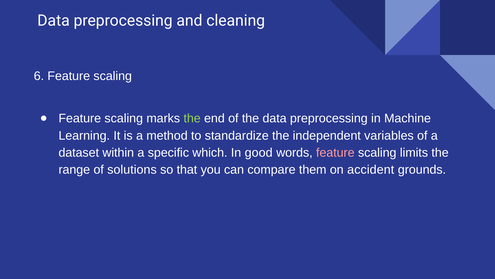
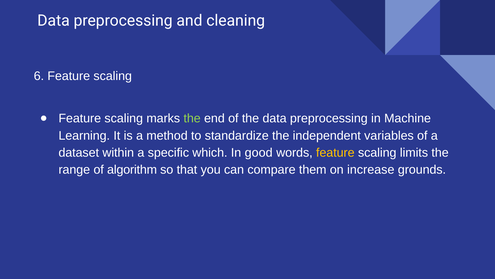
feature colour: pink -> yellow (335, 152)
solutions: solutions -> algorithm (132, 169)
accident: accident -> increase (371, 169)
